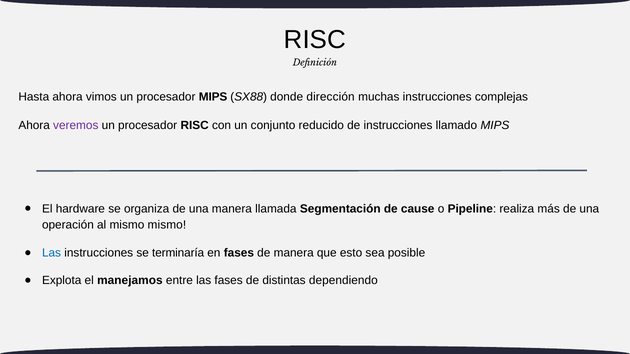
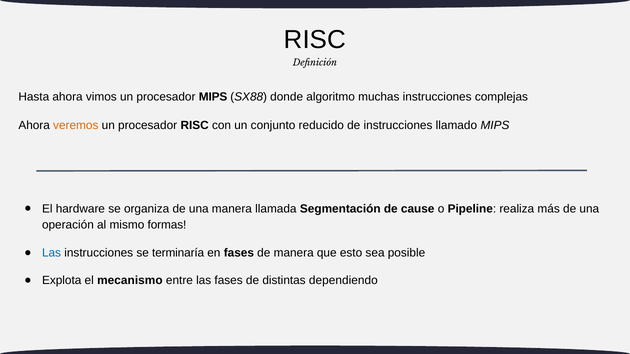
dirección: dirección -> algoritmo (331, 97)
veremos colour: purple -> orange (76, 126)
mismo mismo: mismo -> formas (167, 225)
manejamos: manejamos -> mecanismo (130, 281)
